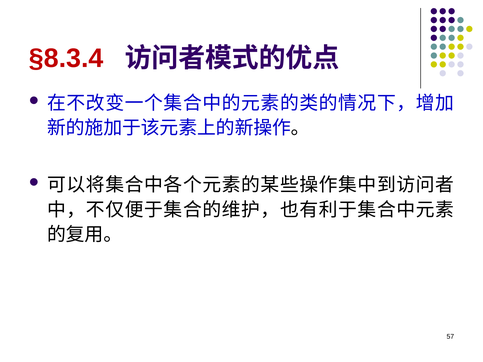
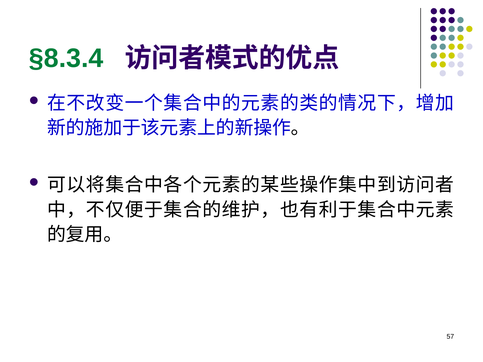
§8.3.4 colour: red -> green (66, 58)
